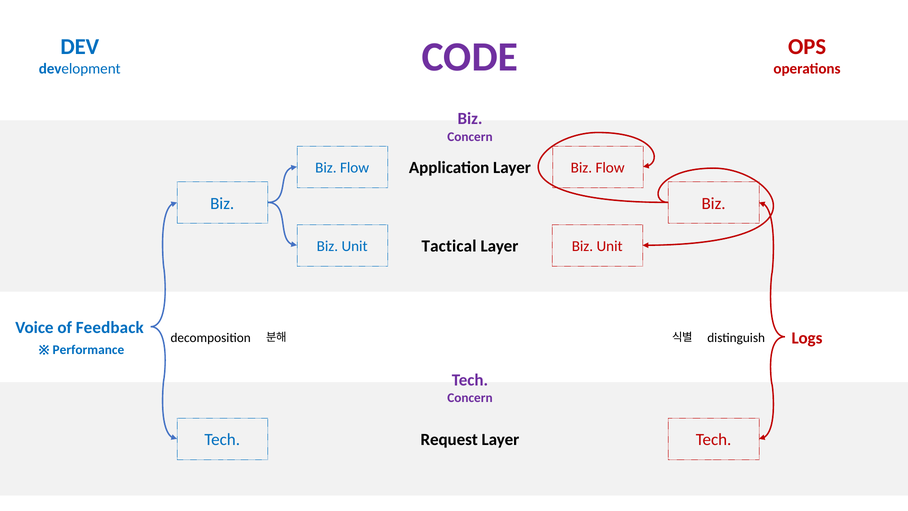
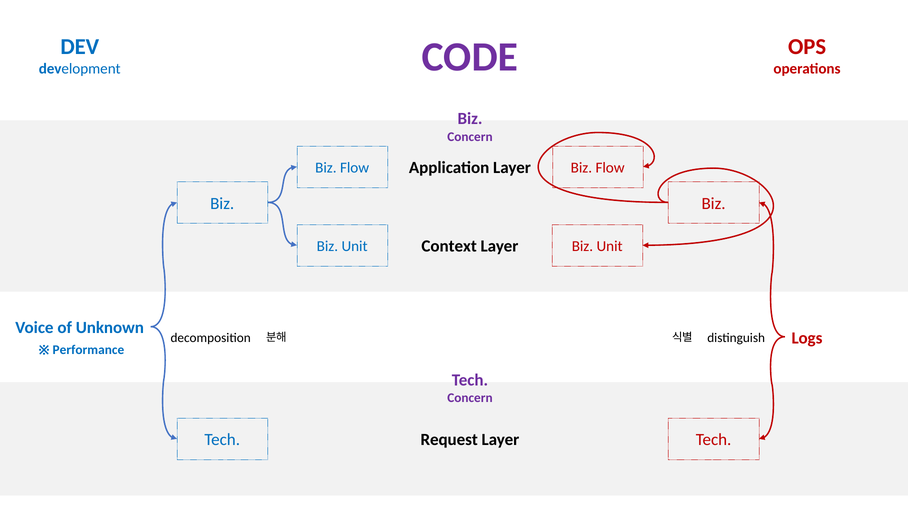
Tactical: Tactical -> Context (449, 246)
Feedback: Feedback -> Unknown (110, 328)
